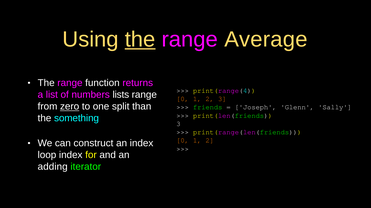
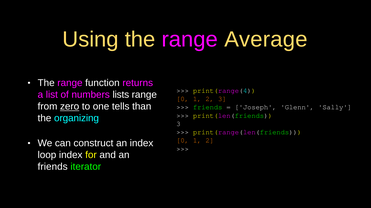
the underline: present -> none (140, 40)
split: split -> tells (121, 107)
something: something -> organizing (77, 119)
adding: adding -> friends (53, 167)
